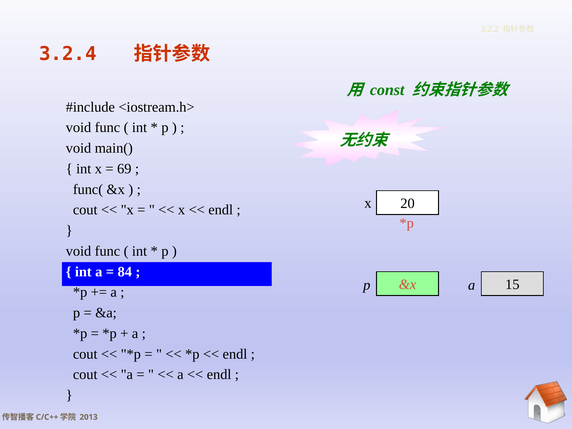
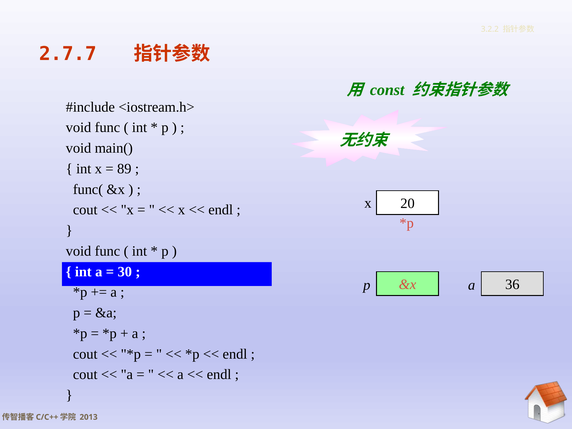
3.2.4: 3.2.4 -> 2.7.7 (68, 54)
69: 69 -> 89 (124, 169)
84: 84 -> 30 (125, 272)
15: 15 -> 36 (512, 285)
